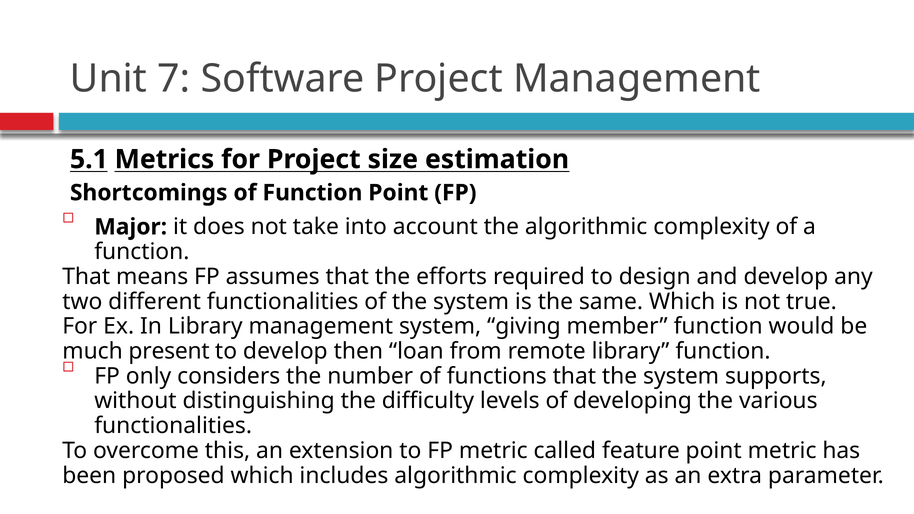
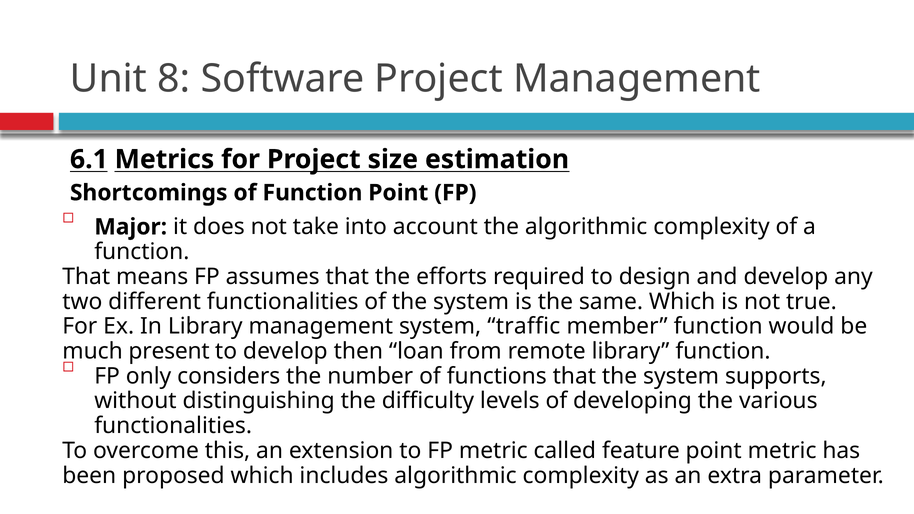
7: 7 -> 8 (174, 79)
5.1: 5.1 -> 6.1 (89, 159)
giving: giving -> traffic (524, 326)
